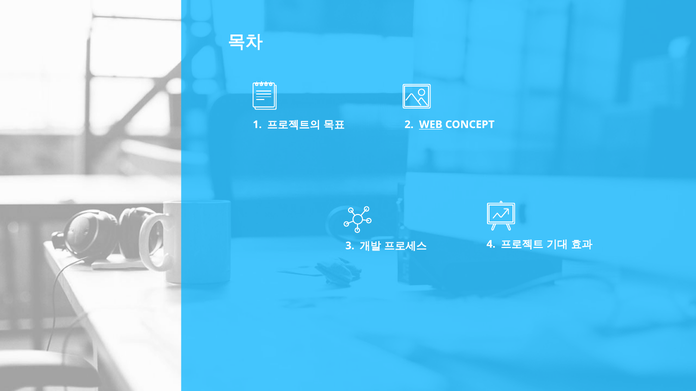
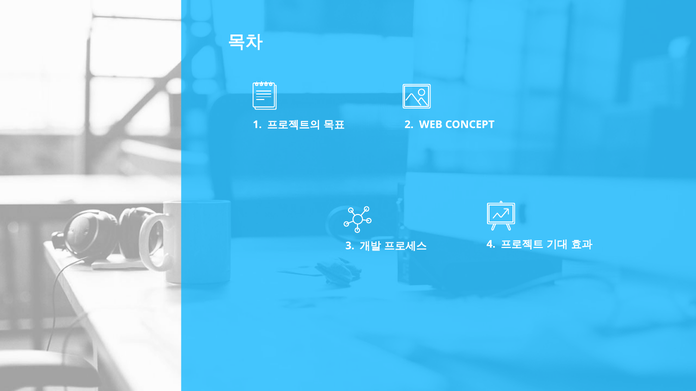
WEB underline: present -> none (431, 125)
